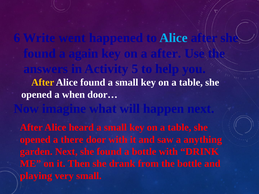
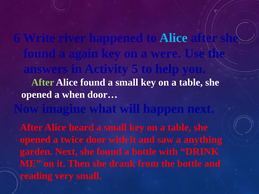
went: went -> river (72, 38)
a after: after -> were (166, 53)
After colour: yellow -> light green (43, 83)
there: there -> twice (72, 140)
playing: playing -> reading (36, 176)
